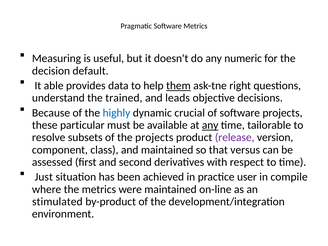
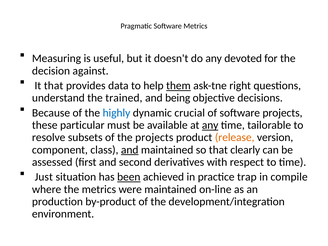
numeric: numeric -> devoted (243, 58)
default: default -> against (91, 71)
It able: able -> that (54, 86)
leads: leads -> being (178, 98)
release colour: purple -> orange (235, 137)
and underline: none -> present (130, 150)
versus: versus -> clearly (245, 150)
been underline: none -> present (129, 177)
user: user -> trap (247, 177)
stimulated: stimulated -> production (57, 202)
